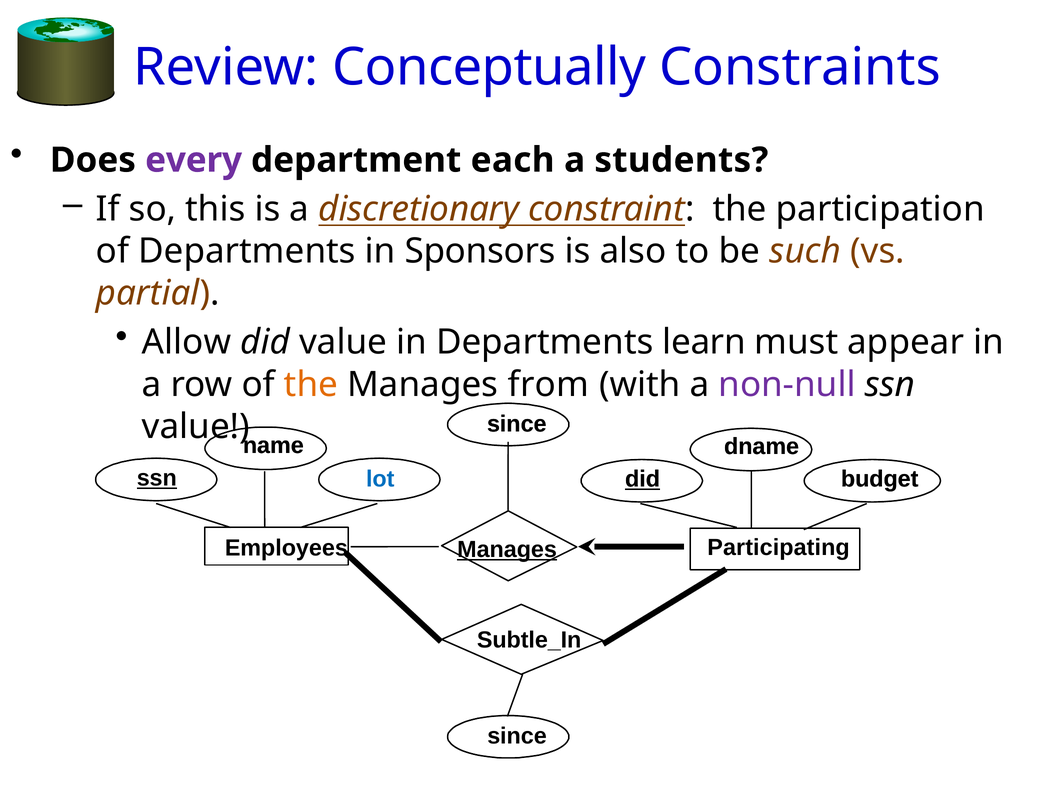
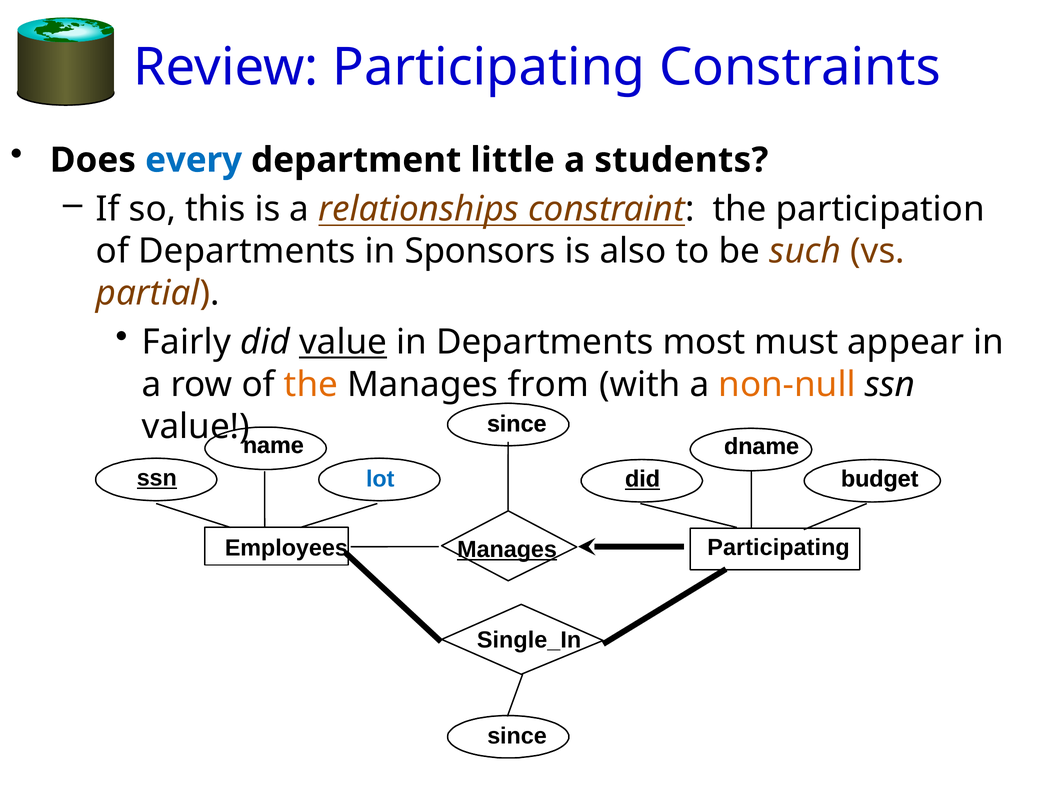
Review Conceptually: Conceptually -> Participating (489, 67)
every colour: purple -> blue (194, 160)
each: each -> little (513, 160)
discretionary: discretionary -> relationships (419, 209)
Allow: Allow -> Fairly (187, 342)
value underline: none -> present (343, 342)
learn: learn -> most (704, 342)
non-null colour: purple -> orange (787, 384)
Subtle_In: Subtle_In -> Single_In (529, 640)
